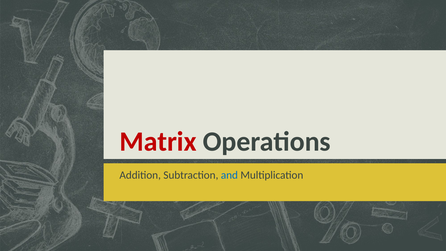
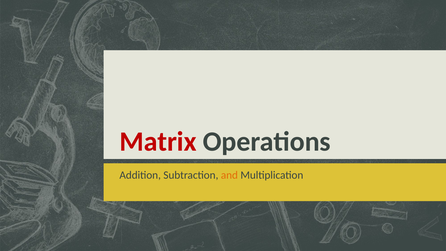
and colour: blue -> orange (229, 175)
